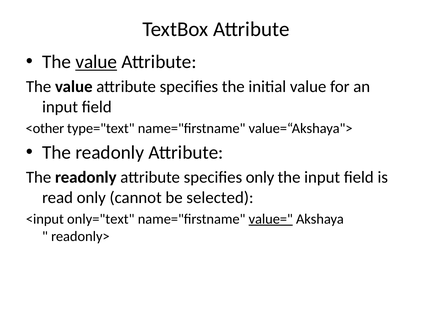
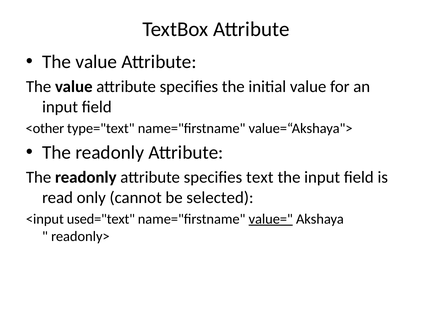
value underline: present -> none (96, 62)
specifies only: only -> text (260, 177)
only="text: only="text -> used="text (101, 219)
